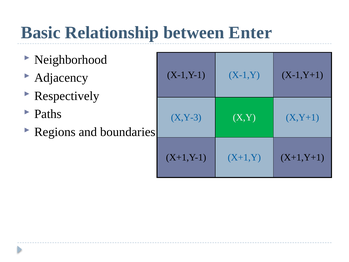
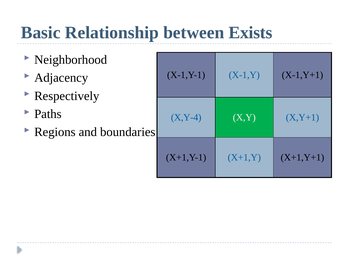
Enter: Enter -> Exists (251, 33)
X,Y-3: X,Y-3 -> X,Y-4 (186, 117)
